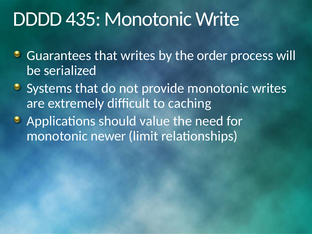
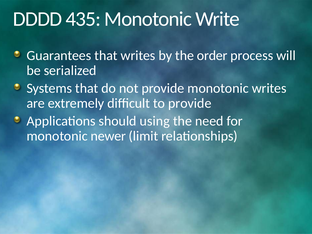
to caching: caching -> provide (190, 103)
value: value -> using (155, 121)
